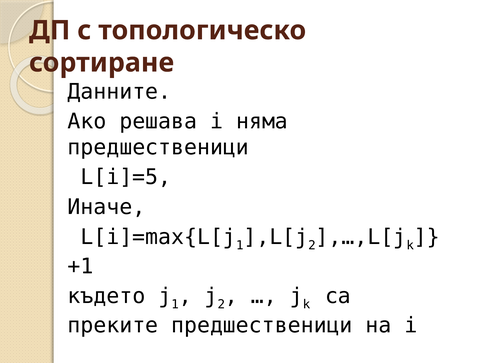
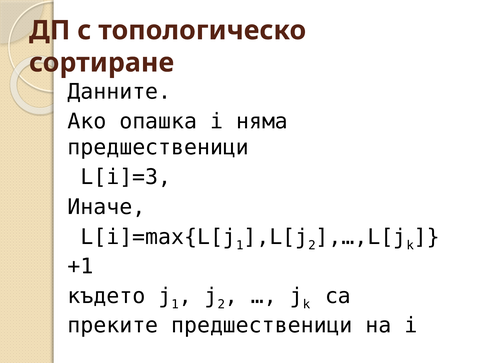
решава: решава -> опашка (158, 121)
L[i]=5: L[i]=5 -> L[i]=3 (126, 177)
